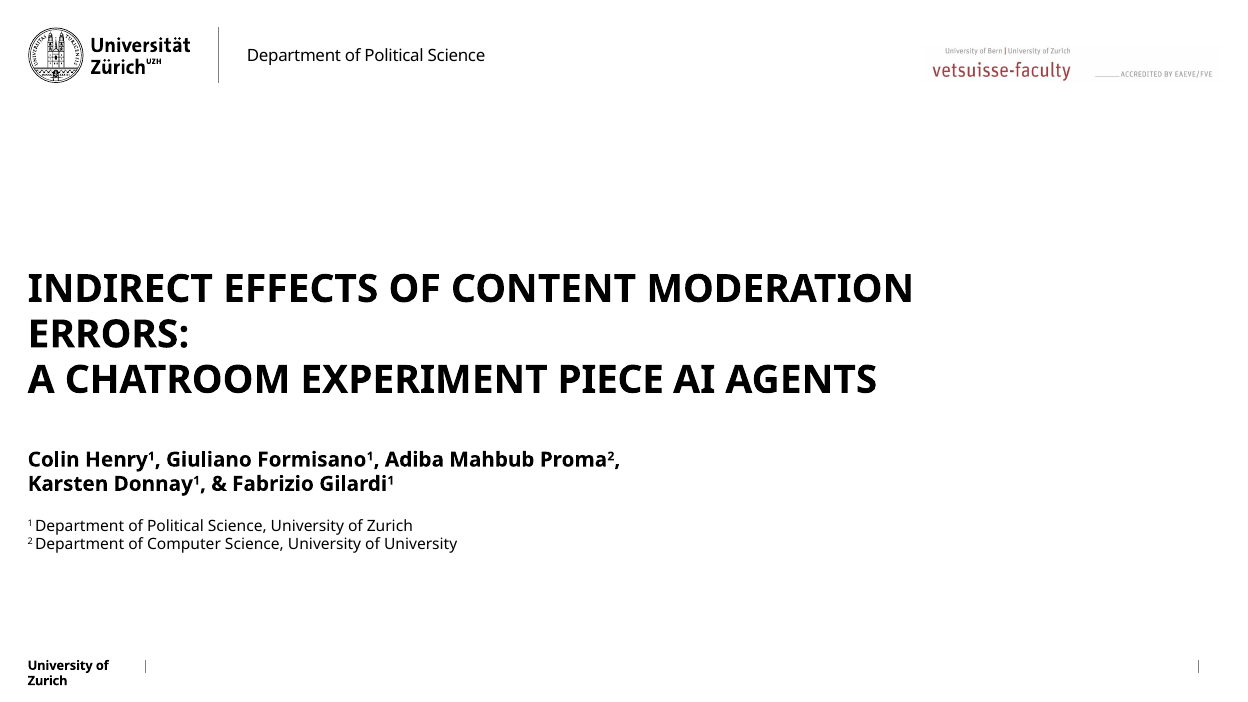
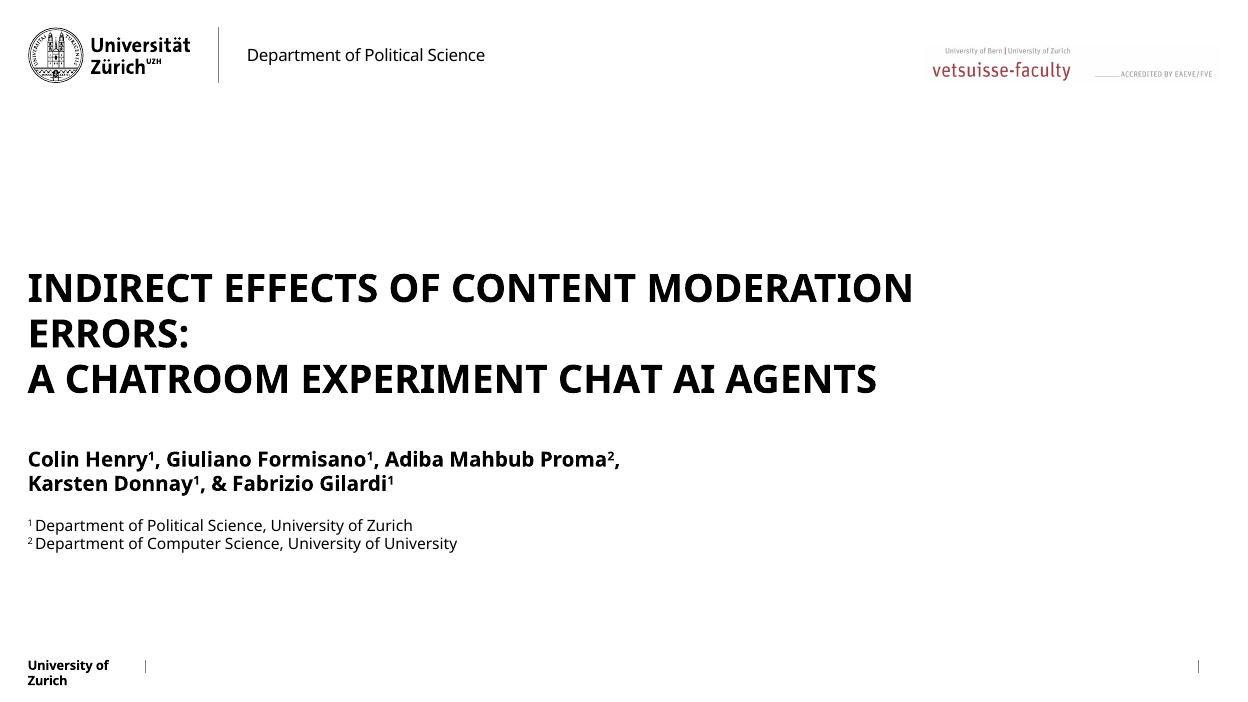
PIECE: PIECE -> CHAT (610, 380)
